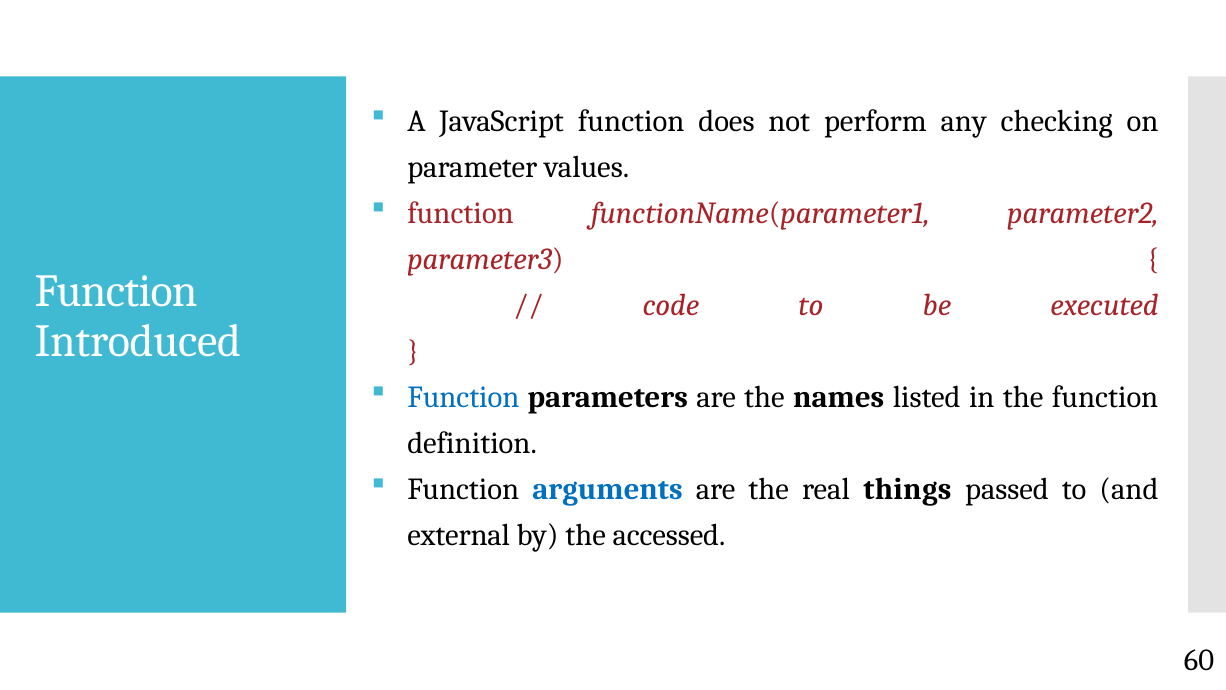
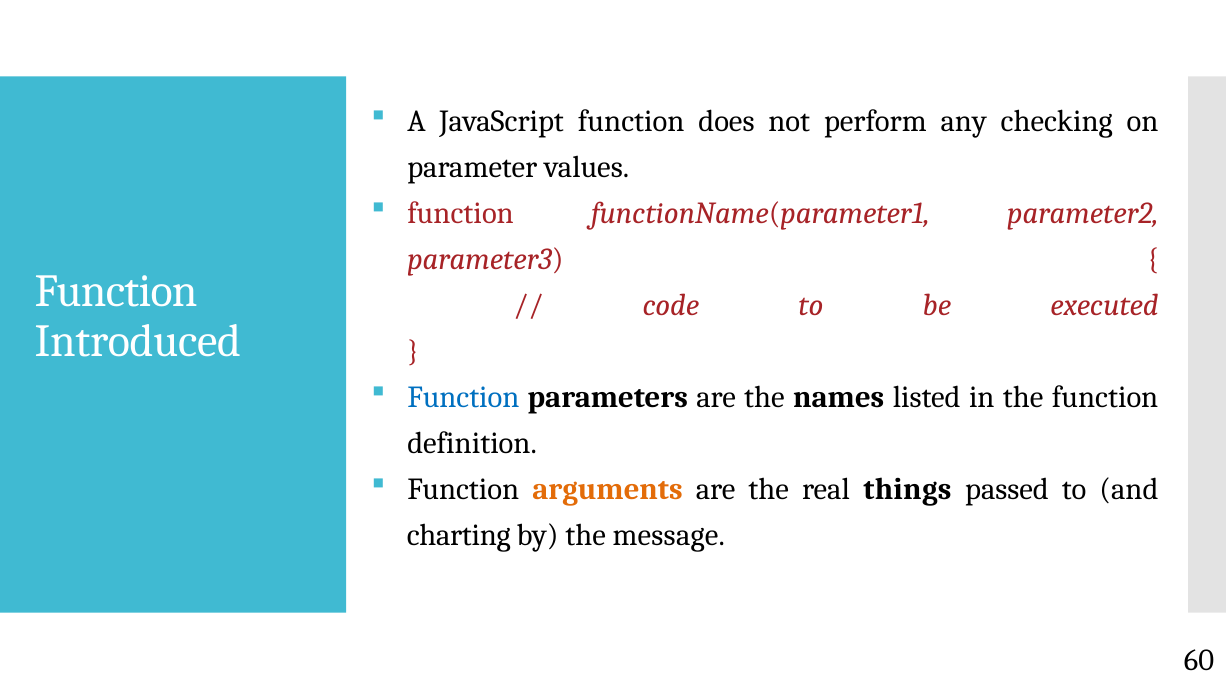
arguments colour: blue -> orange (608, 489)
external: external -> charting (459, 535)
accessed: accessed -> message (669, 535)
